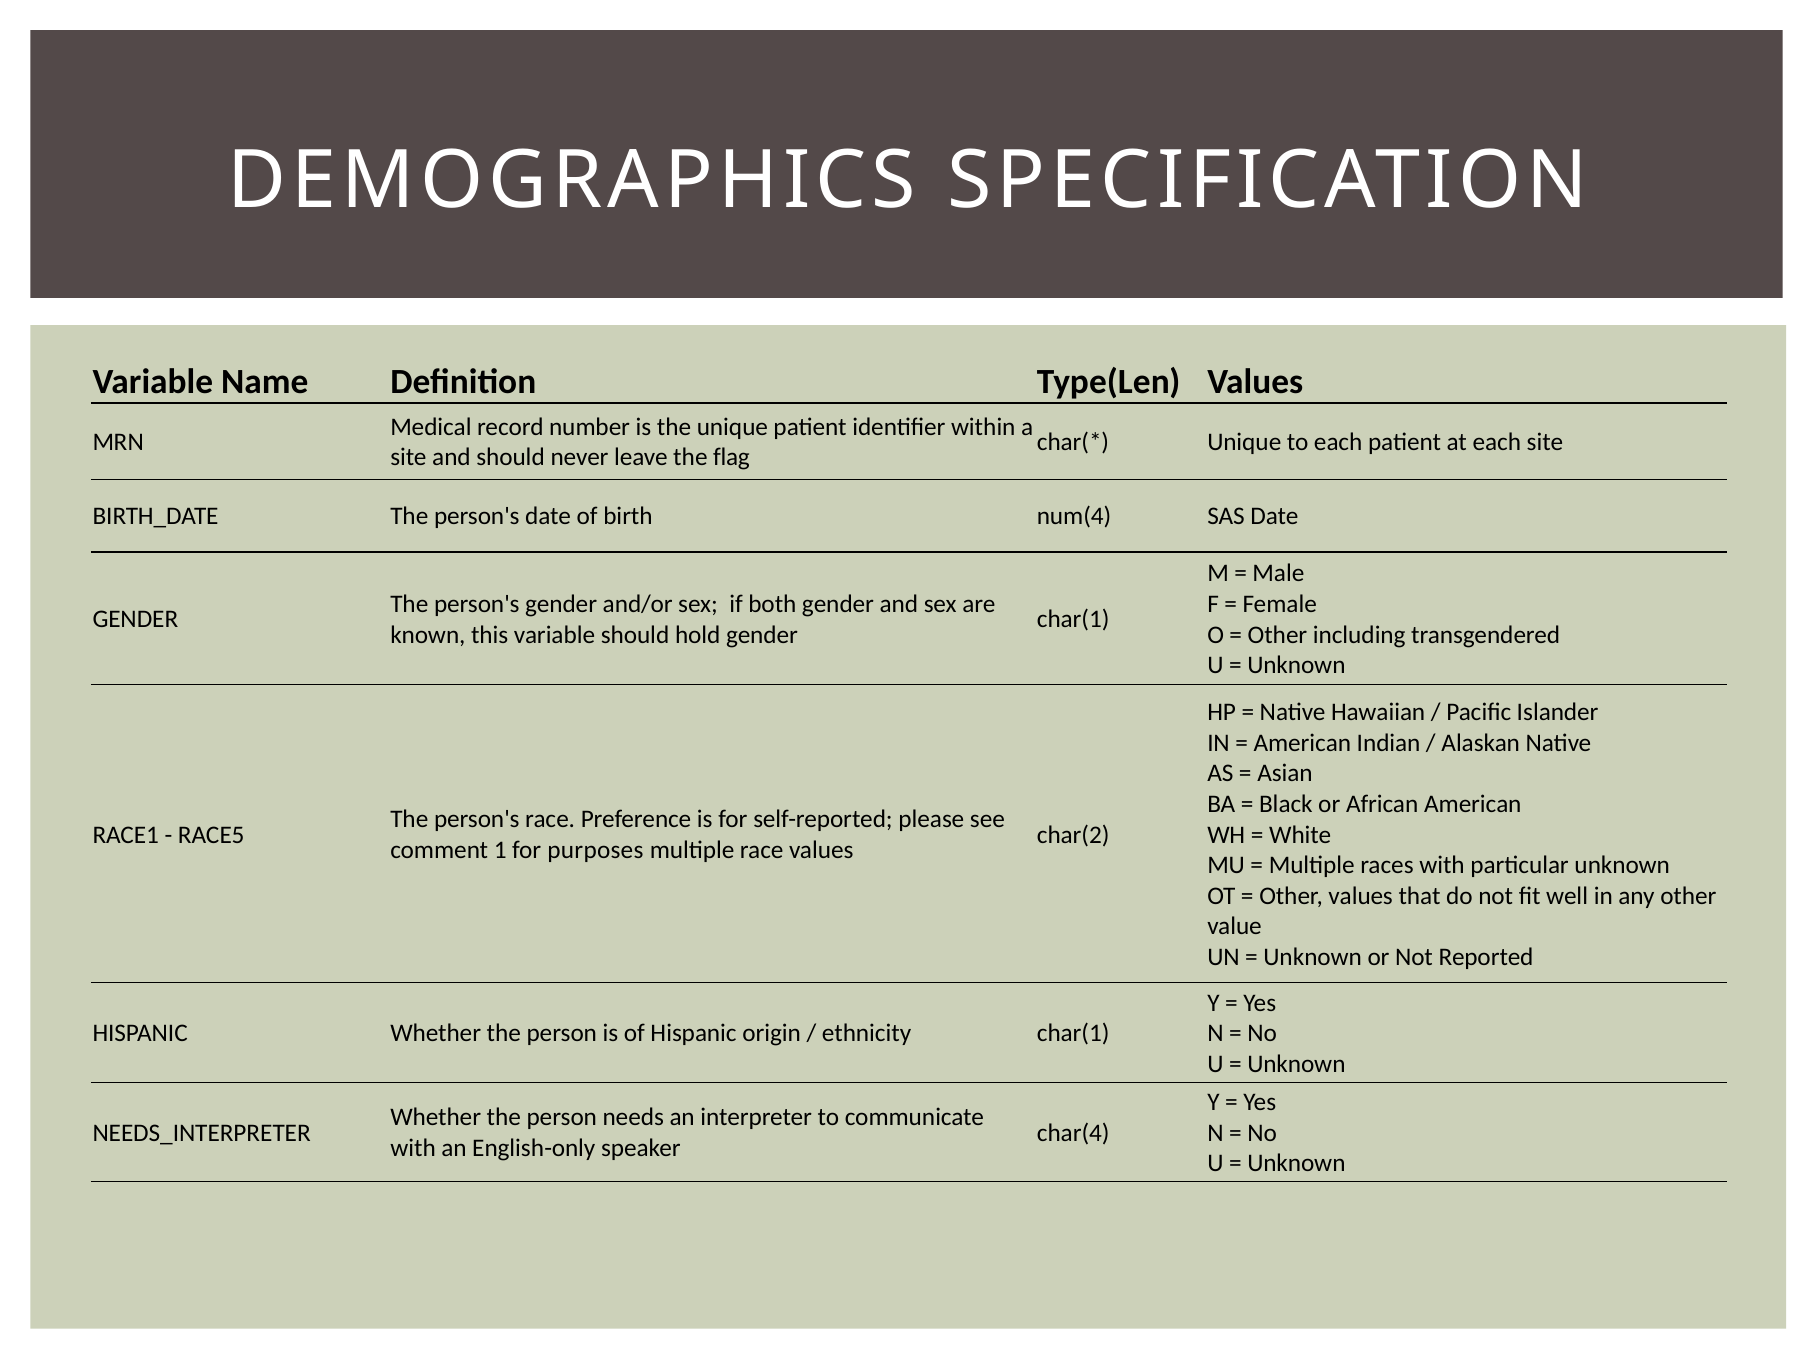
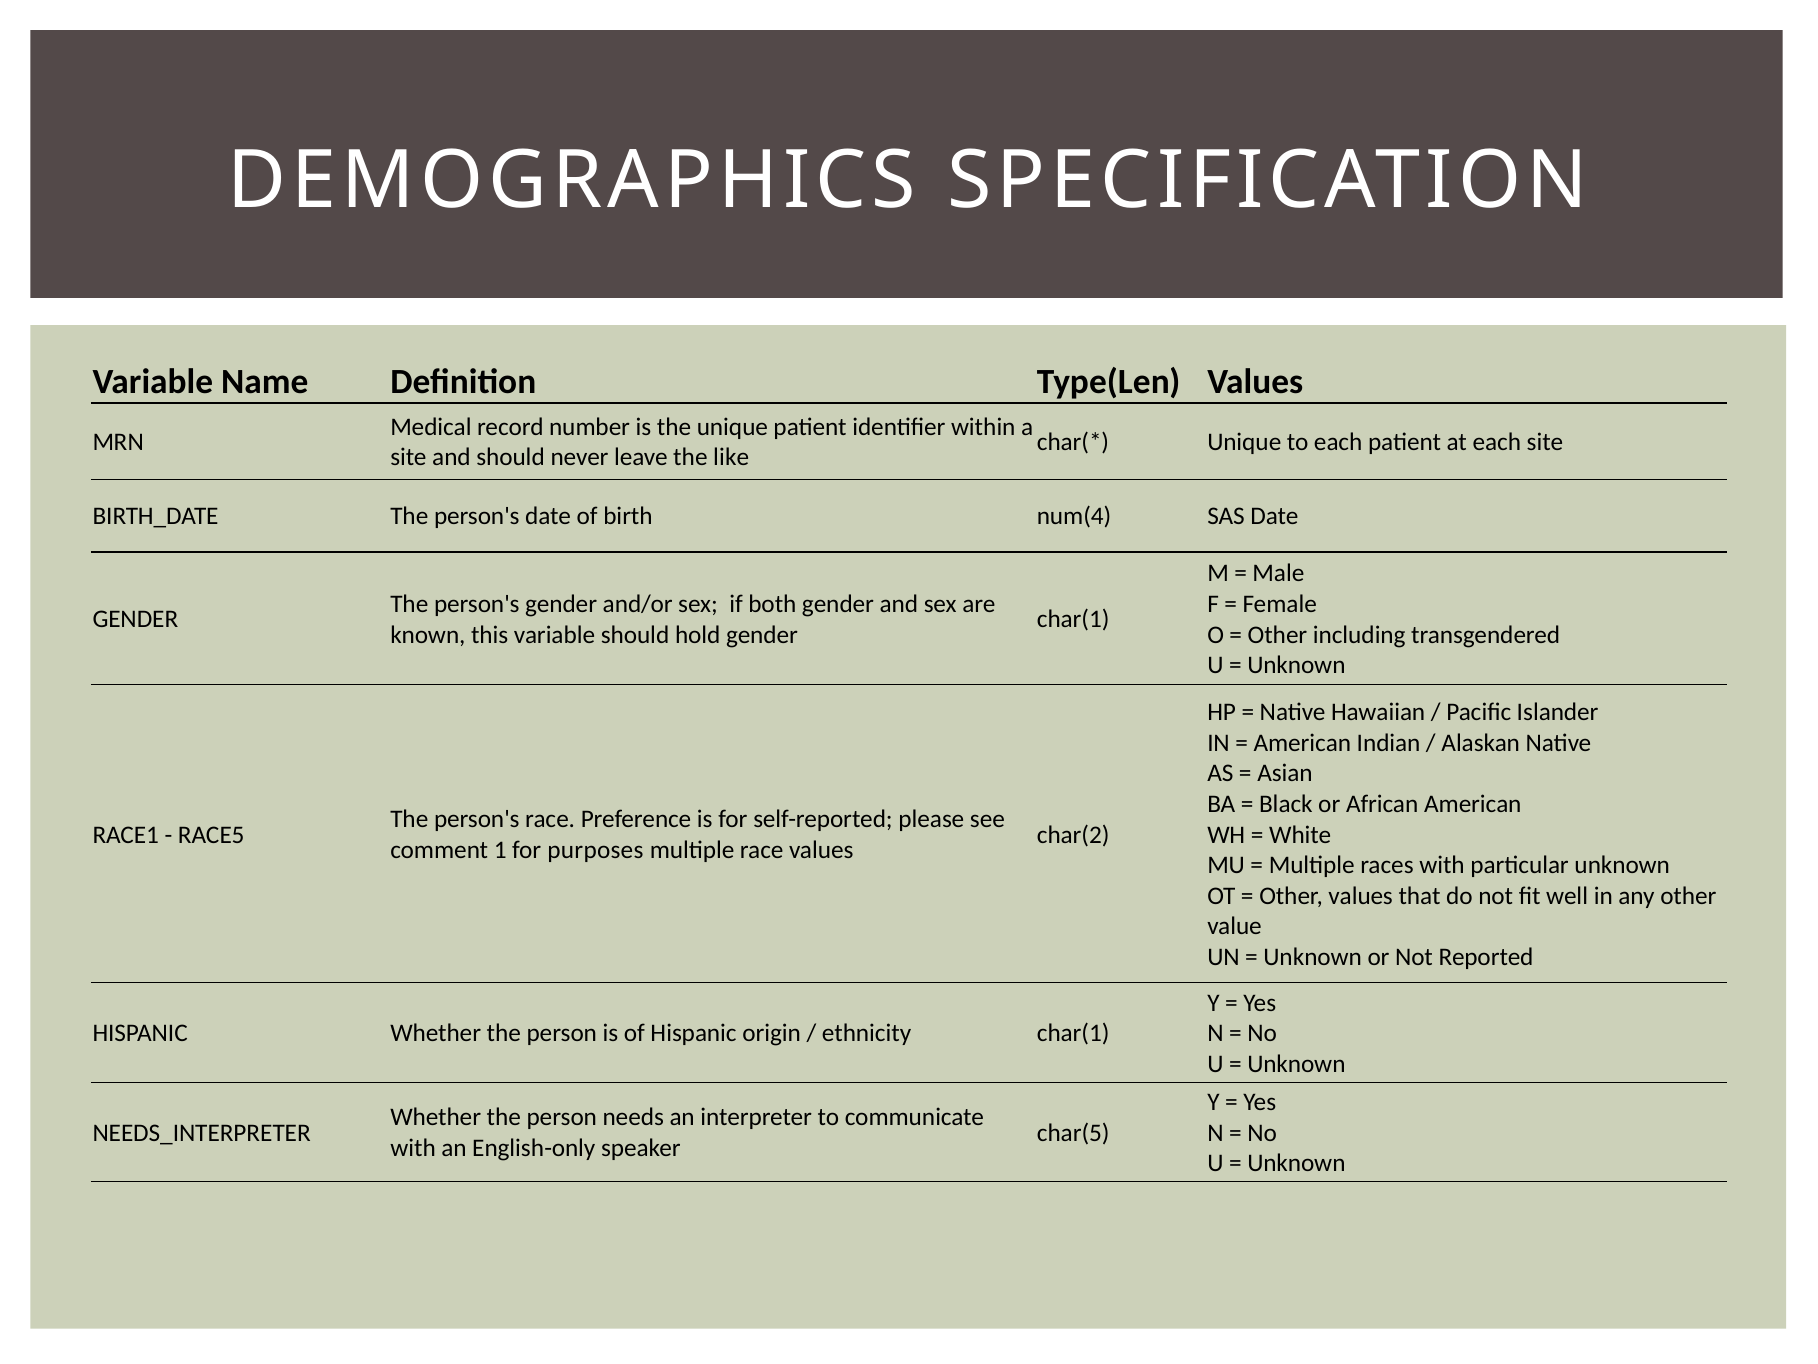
flag: flag -> like (731, 457)
char(4: char(4 -> char(5 (1073, 1132)
